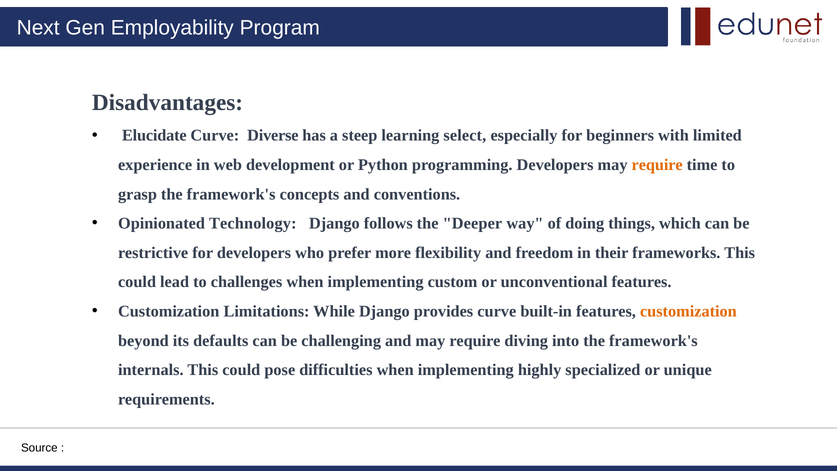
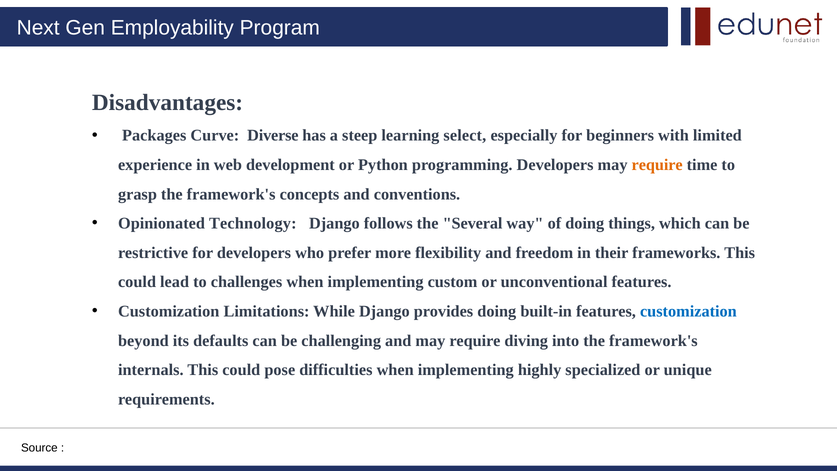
Elucidate: Elucidate -> Packages (154, 136)
Deeper: Deeper -> Several (473, 223)
provides curve: curve -> doing (497, 311)
customization colour: orange -> blue (688, 311)
